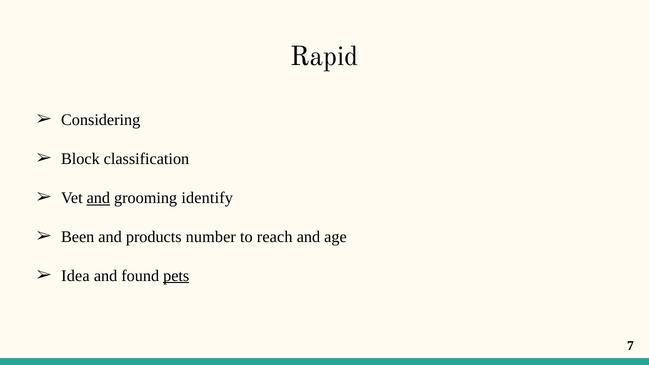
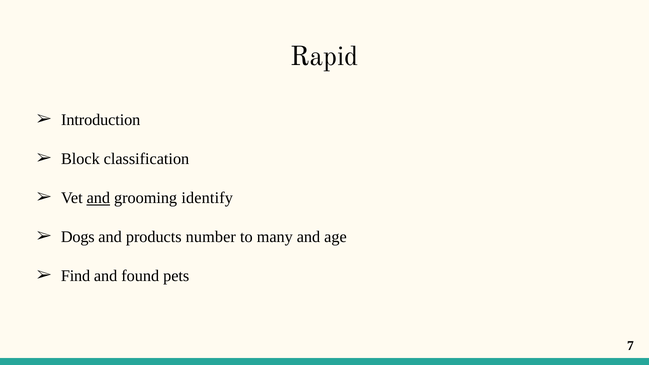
Considering: Considering -> Introduction (101, 120)
Been: Been -> Dogs (78, 237)
reach: reach -> many (275, 237)
Idea: Idea -> Find (76, 276)
pets underline: present -> none (176, 276)
